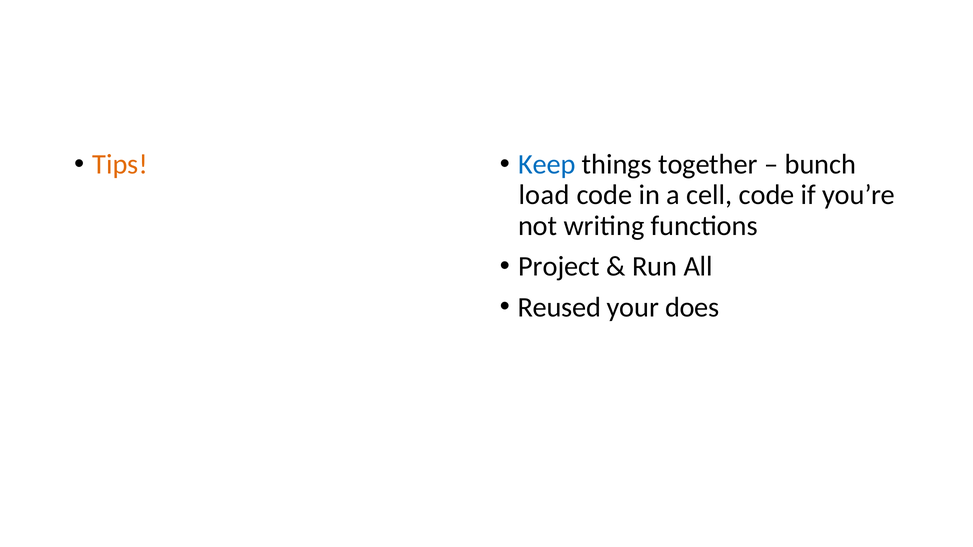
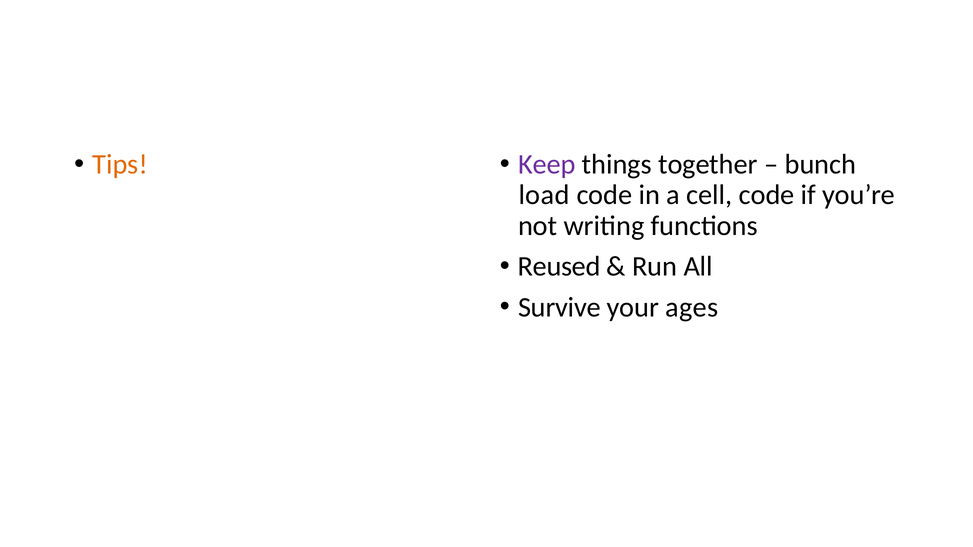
Keep colour: blue -> purple (547, 165)
Project: Project -> Reused (559, 267)
Reused: Reused -> Survive (559, 307)
does: does -> ages (692, 307)
